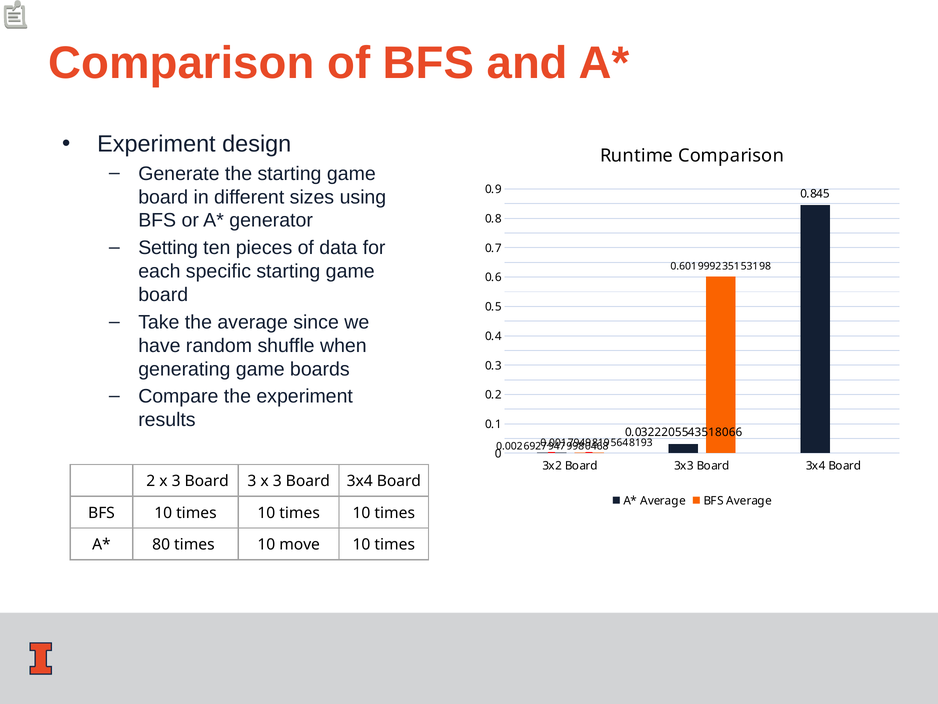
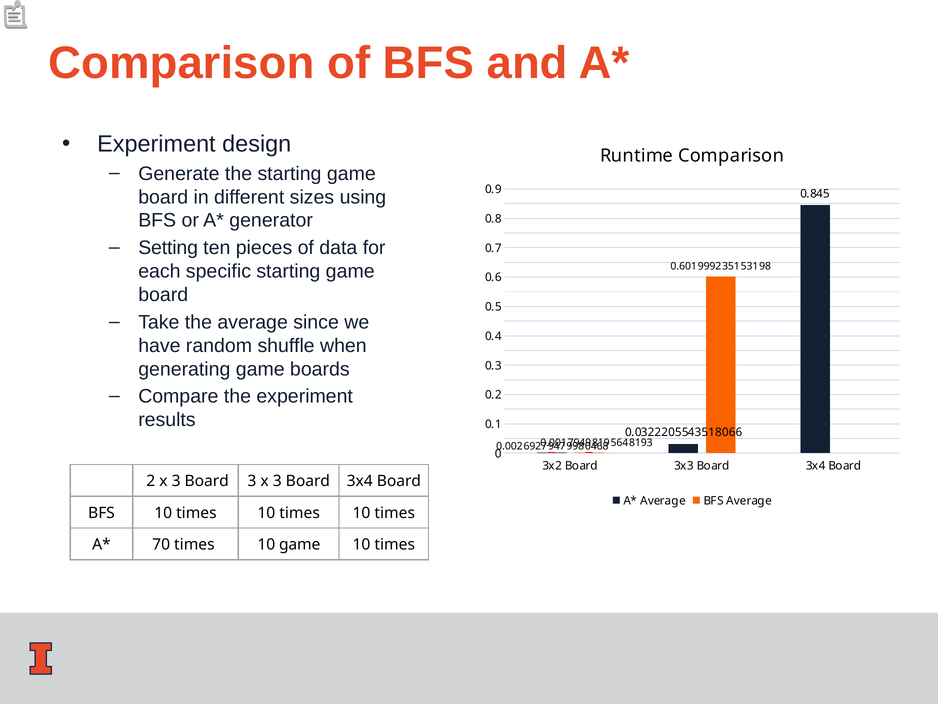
80: 80 -> 70 (161, 544)
10 move: move -> game (300, 544)
